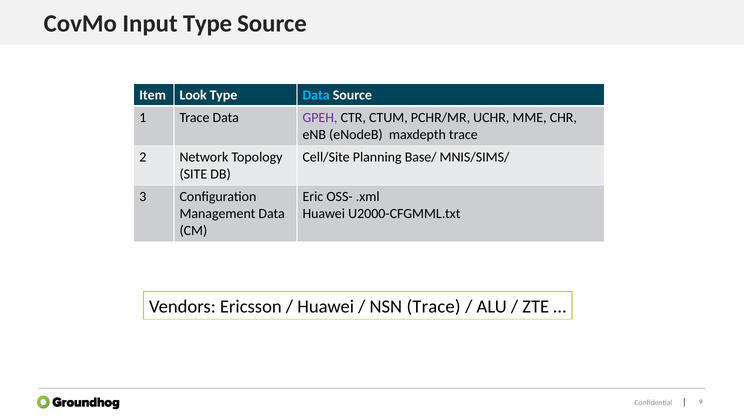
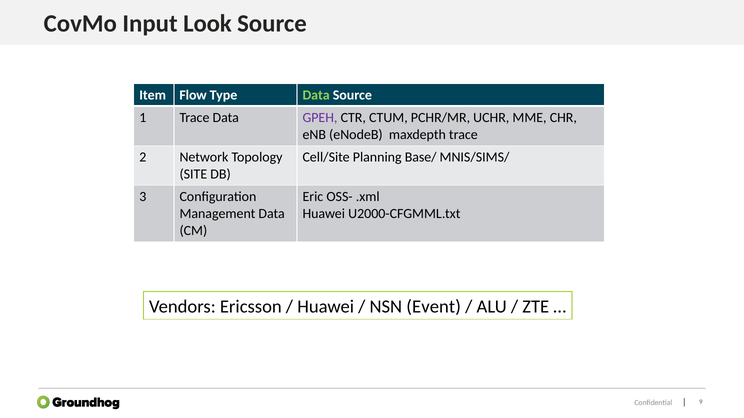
Input Type: Type -> Look (207, 24)
Look: Look -> Flow (193, 95)
Data colour: light blue -> light green (316, 95)
NSN Trace: Trace -> Event (434, 307)
